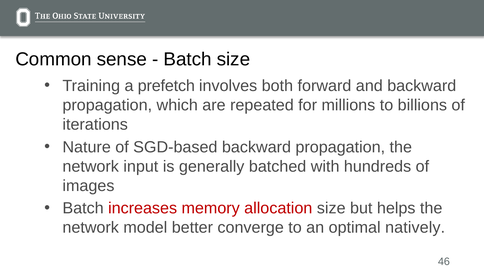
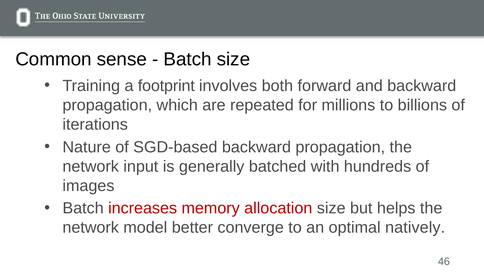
prefetch: prefetch -> footprint (166, 86)
